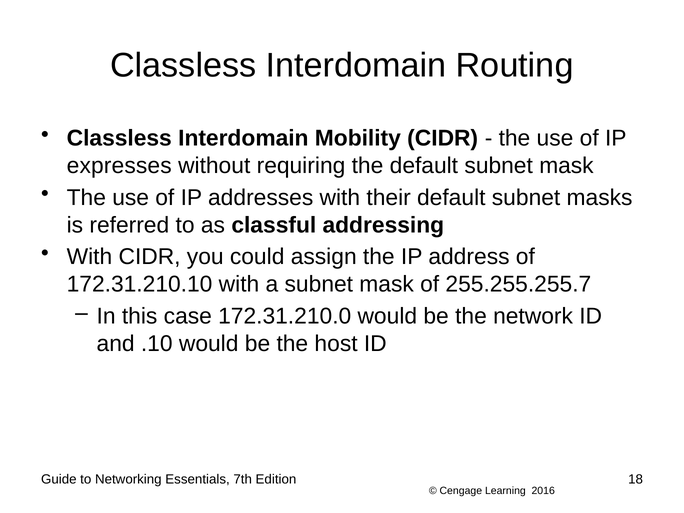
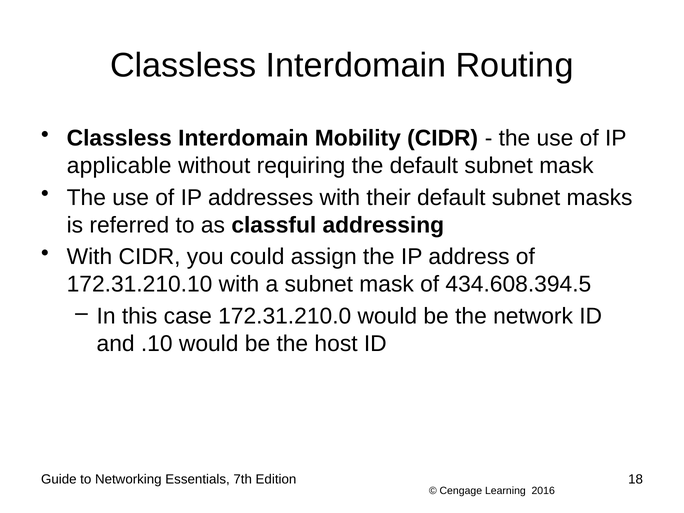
expresses: expresses -> applicable (119, 166)
255.255.255.7: 255.255.255.7 -> 434.608.394.5 (518, 284)
